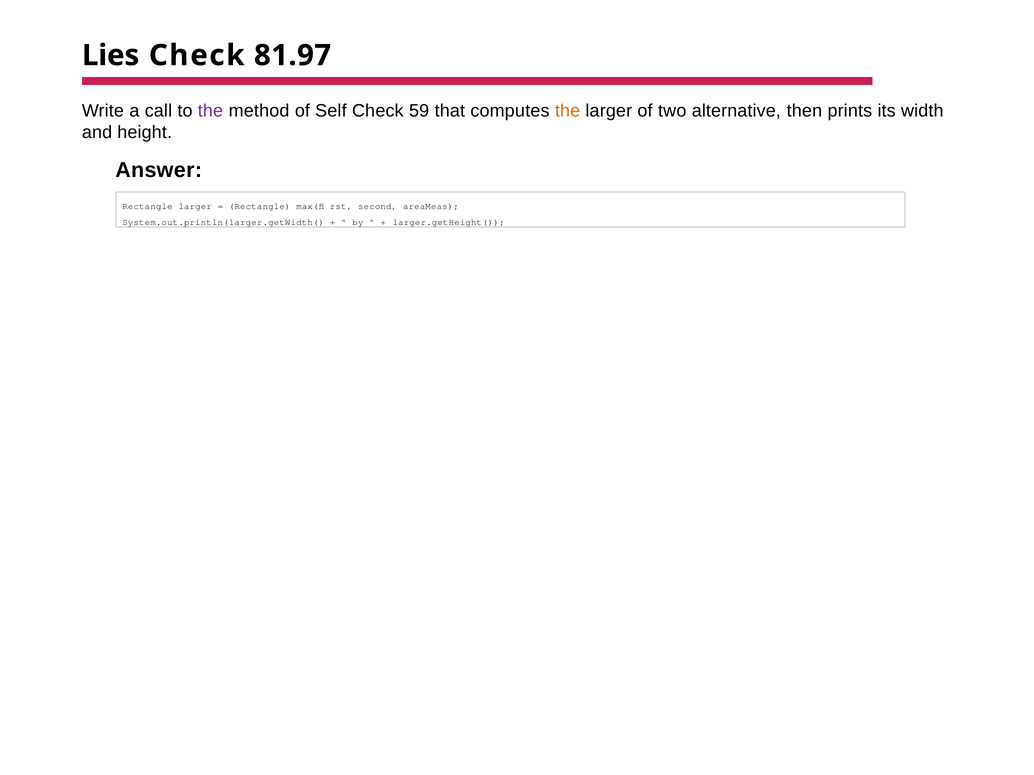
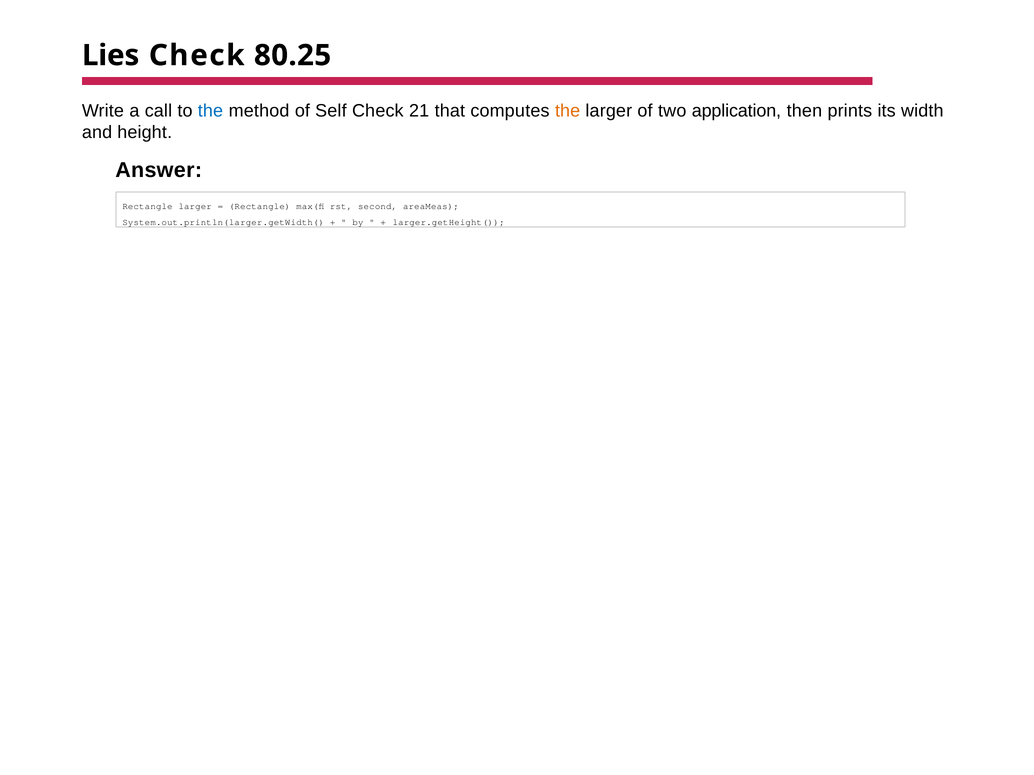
81.97: 81.97 -> 80.25 (293, 55)
the colour: purple -> blue (210, 111)
59: 59 -> 21 (419, 111)
alternative: alternative -> application (736, 111)
